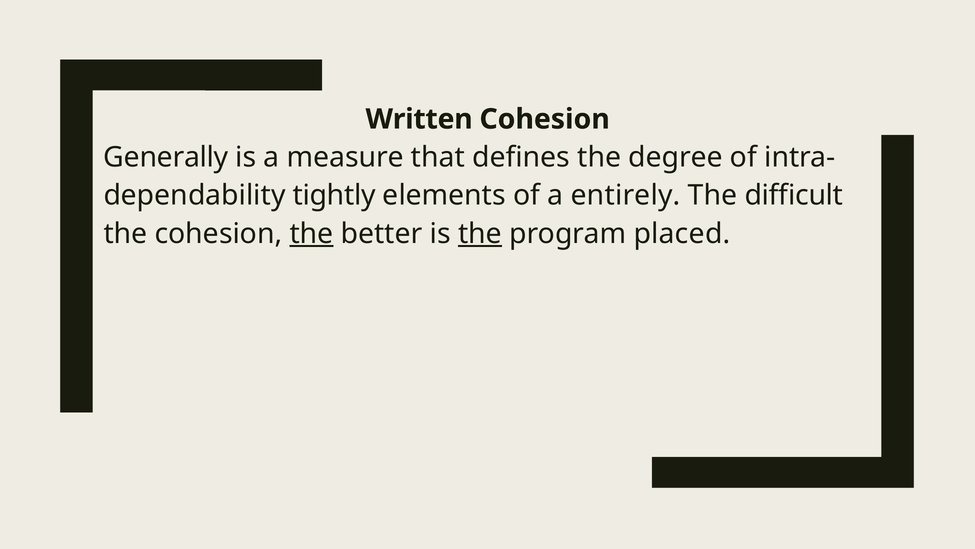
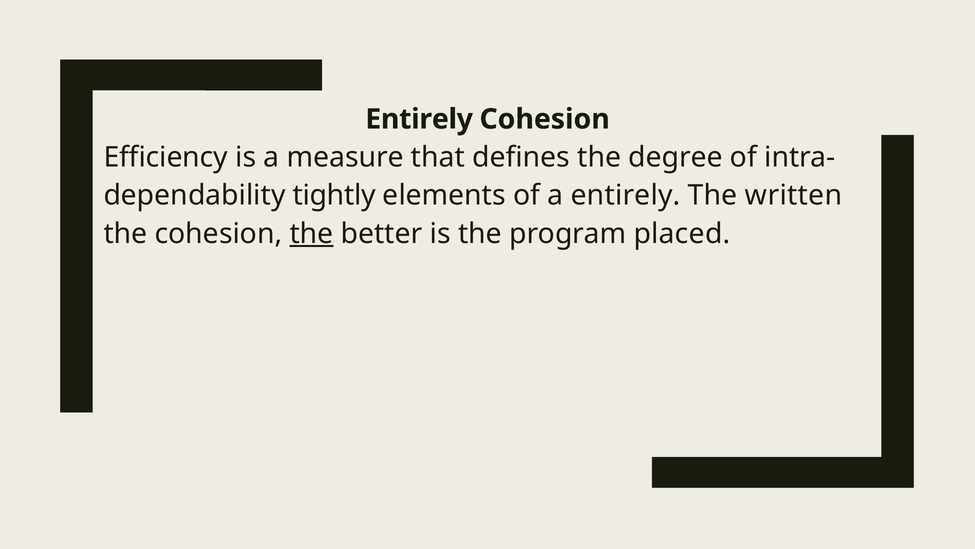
Written: Written -> Entirely (419, 119)
Generally: Generally -> Efficiency (166, 157)
difficult: difficult -> written (794, 195)
the underline: present -> none (480, 233)
